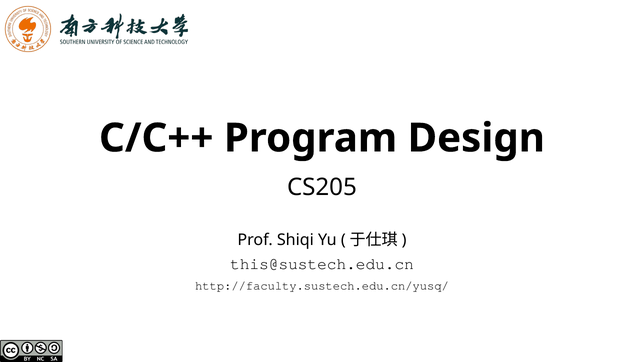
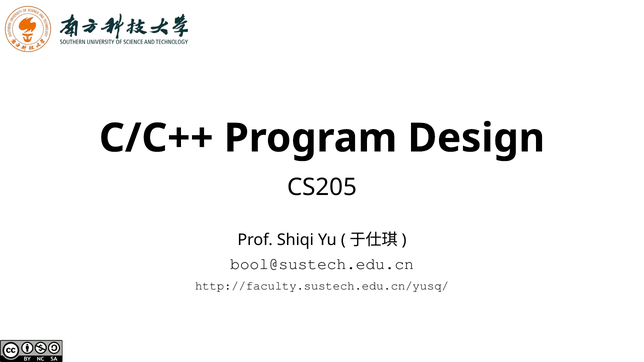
this@sustech.edu.cn: this@sustech.edu.cn -> bool@sustech.edu.cn (322, 264)
